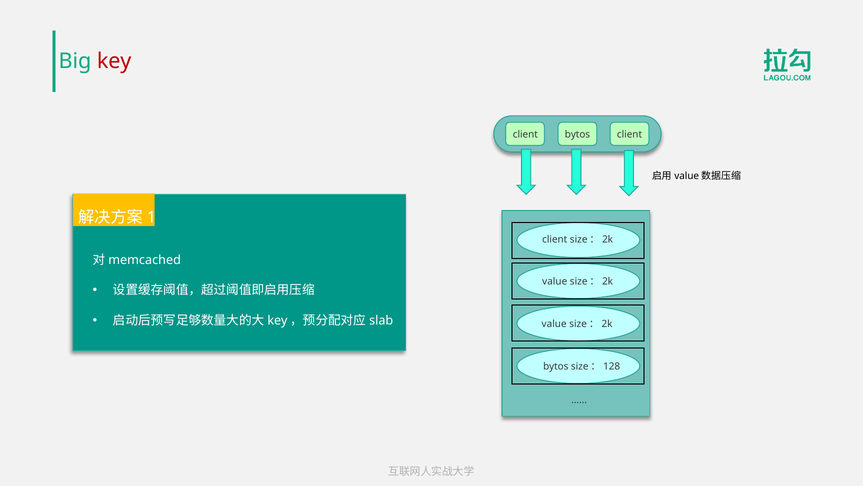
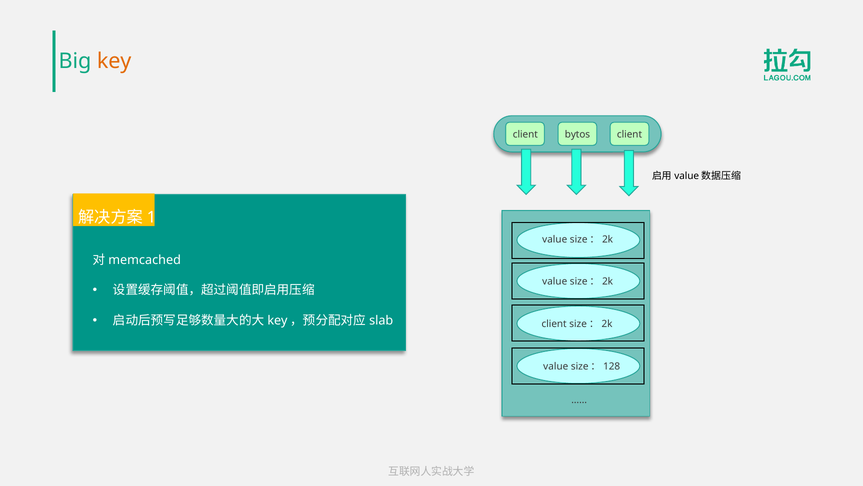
key colour: red -> orange (114, 61)
client: client -> value (555, 239)
value: value -> client (554, 324)
bytos: bytos -> value (556, 366)
